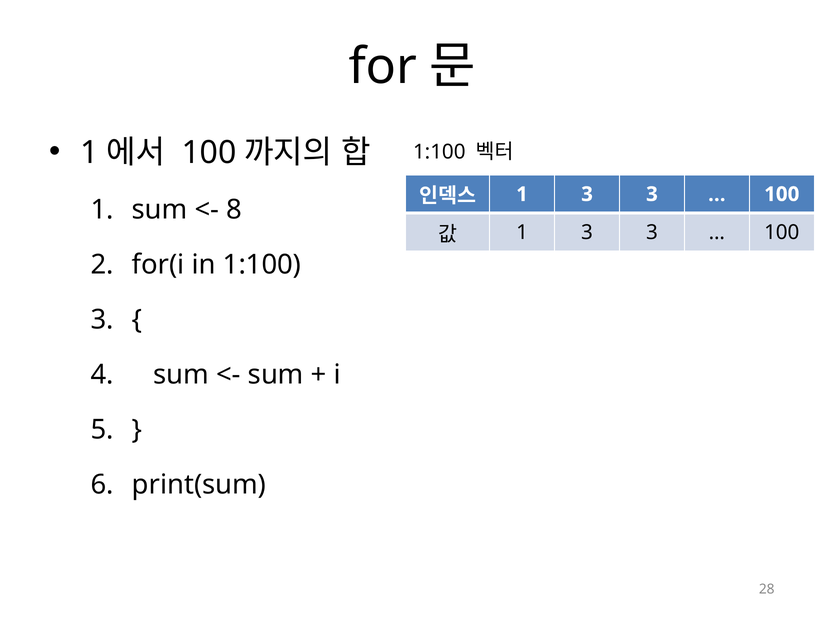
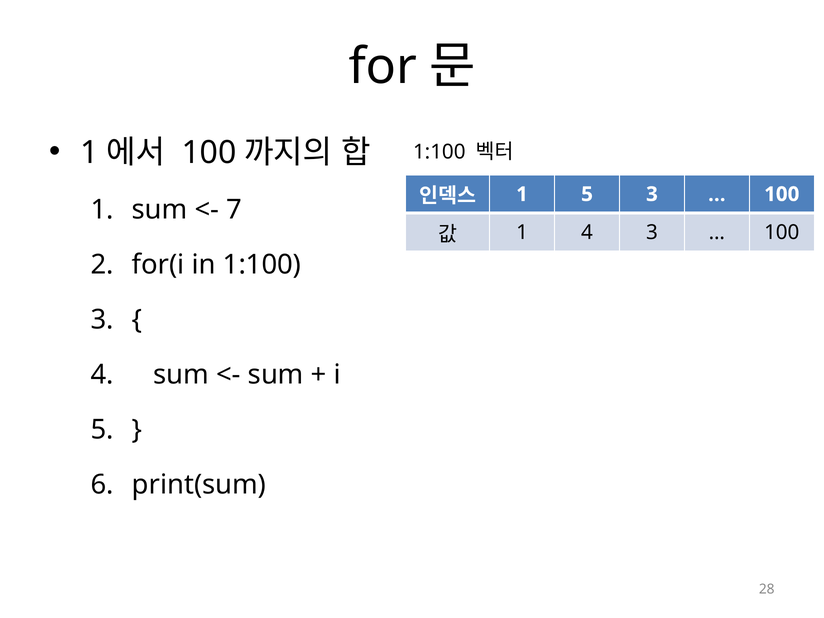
3: 3 -> 5 (587, 194)
8: 8 -> 7 (234, 210)
3: 3 -> 4 (587, 232)
